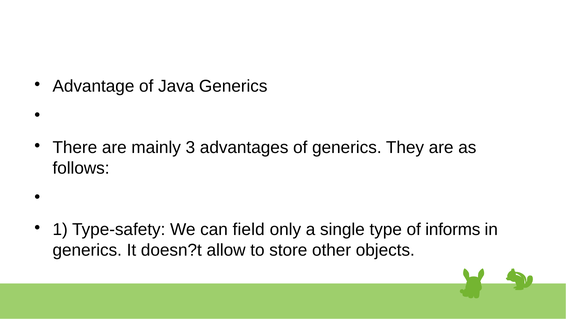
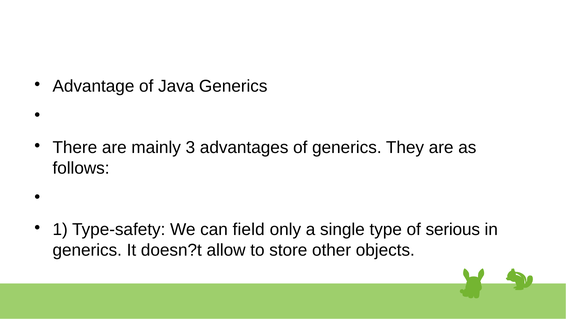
informs: informs -> serious (453, 229)
